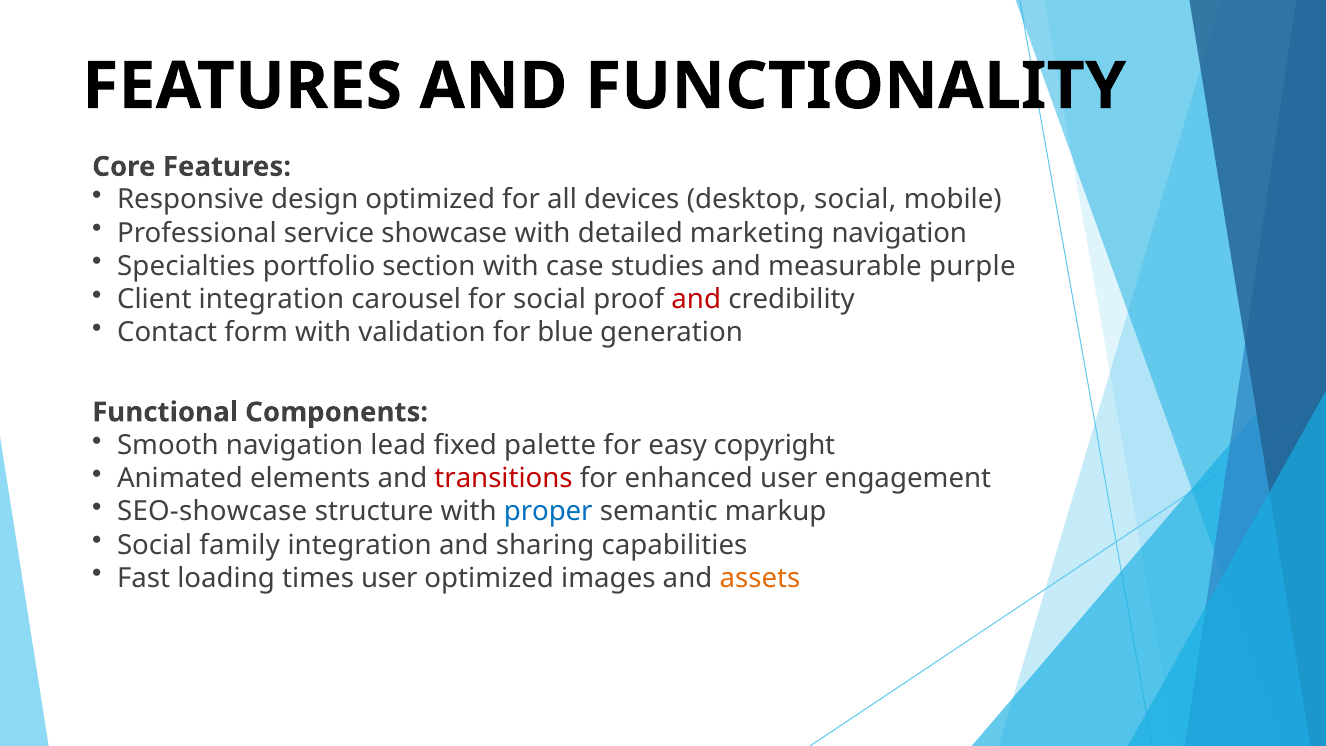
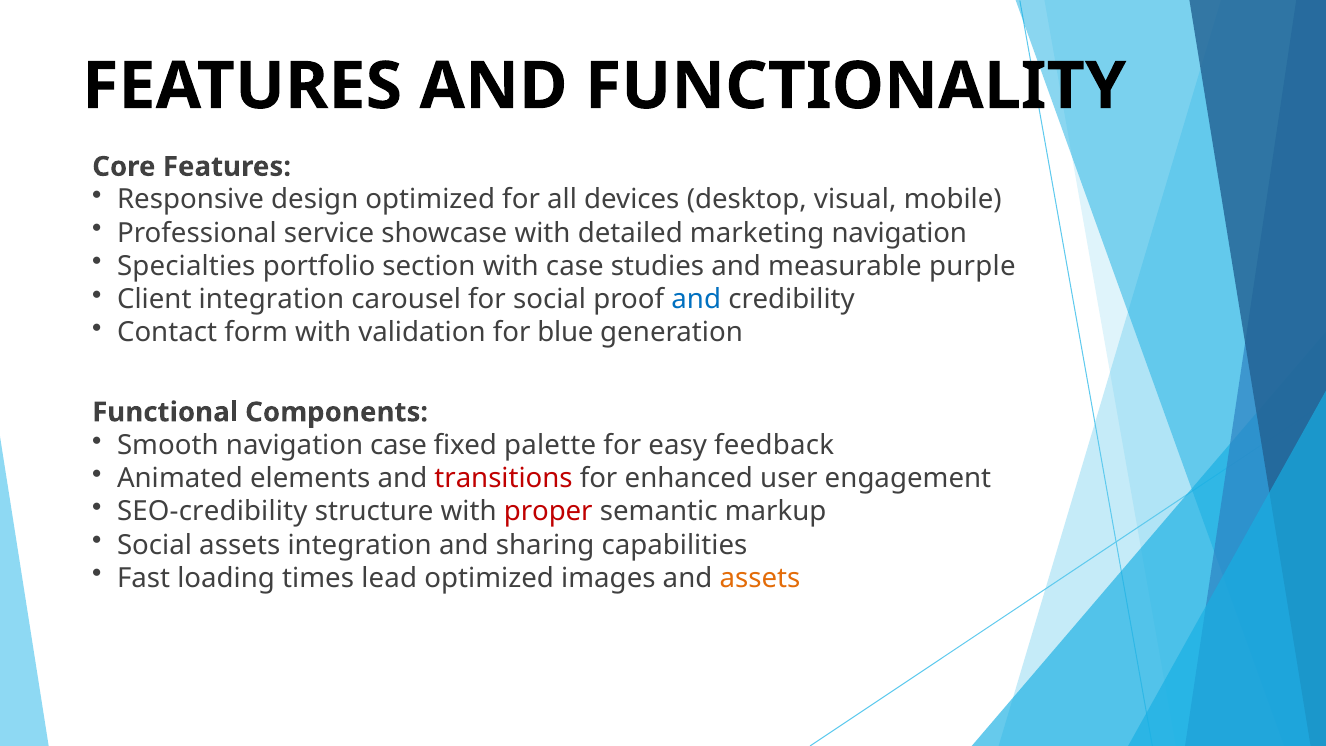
desktop social: social -> visual (855, 200)
and colour: red -> blue (696, 299)
navigation lead: lead -> case (399, 445)
copyright: copyright -> feedback (774, 445)
SEO-showcase: SEO-showcase -> SEO-credibility (212, 512)
proper colour: blue -> red (548, 512)
Social family: family -> assets (240, 545)
times user: user -> lead (389, 578)
